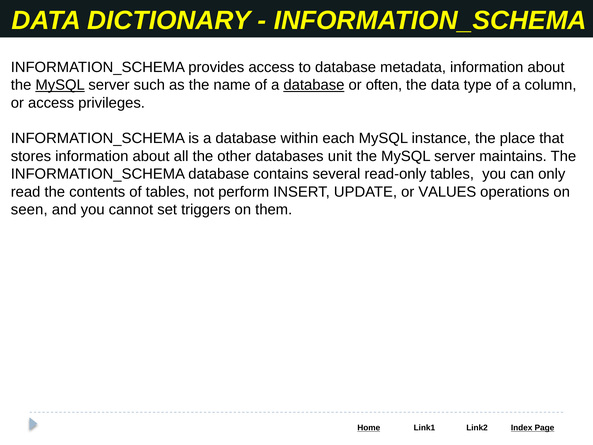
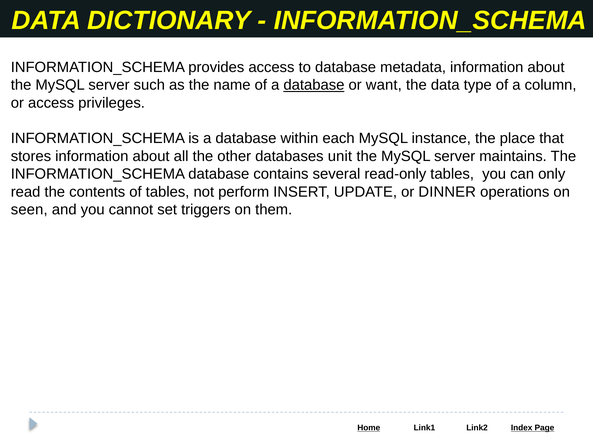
MySQL underline: present -> none (60, 85)
often: often -> want (384, 85)
VALUES: VALUES -> DINNER (447, 192)
